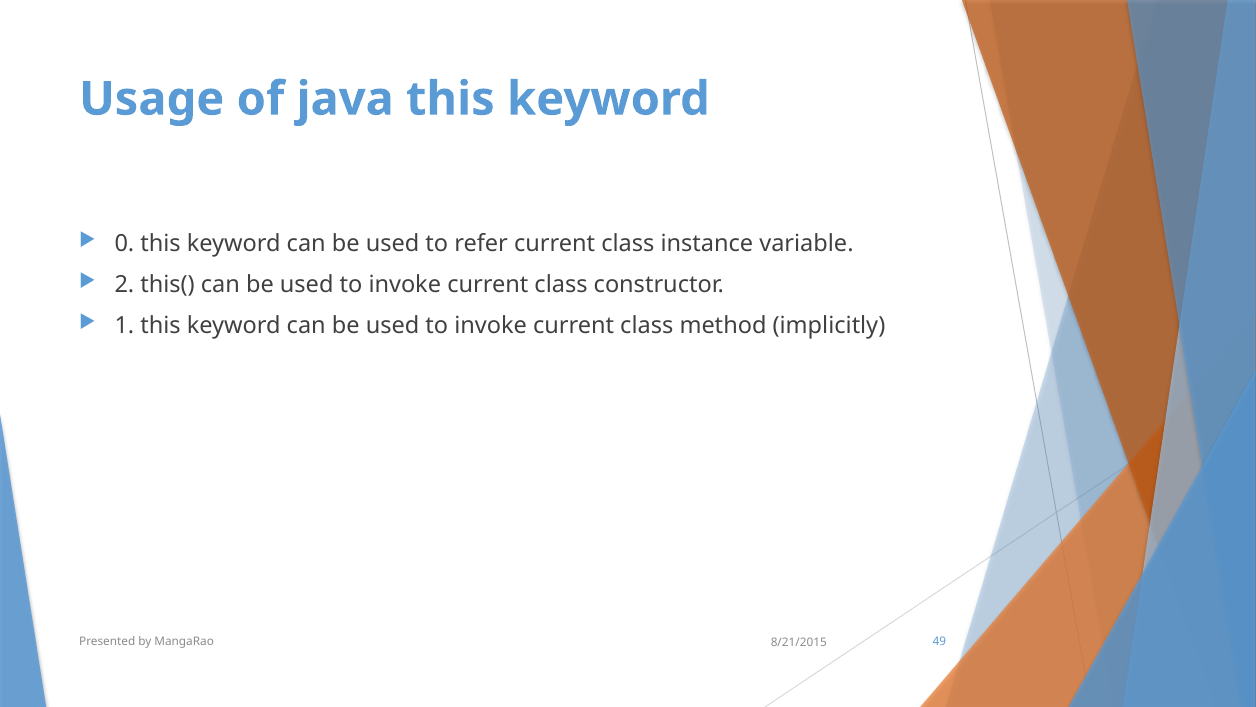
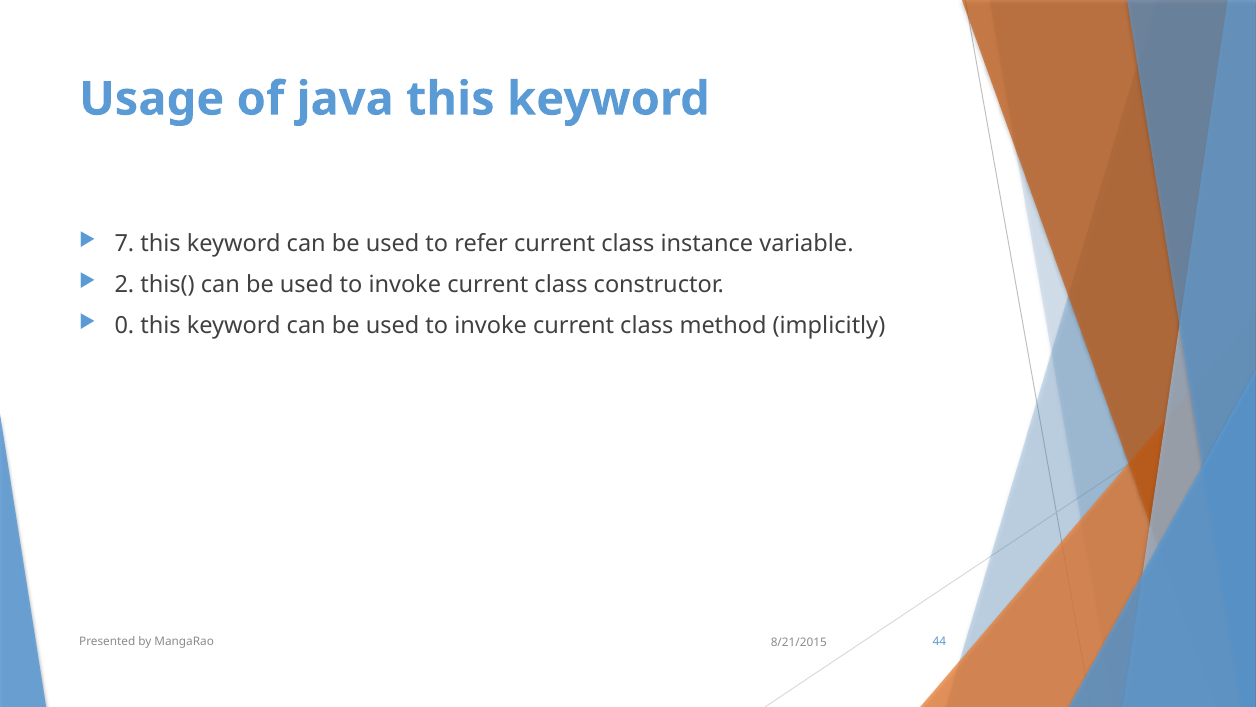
0: 0 -> 7 (124, 243)
1: 1 -> 0 (124, 326)
49: 49 -> 44 (939, 641)
